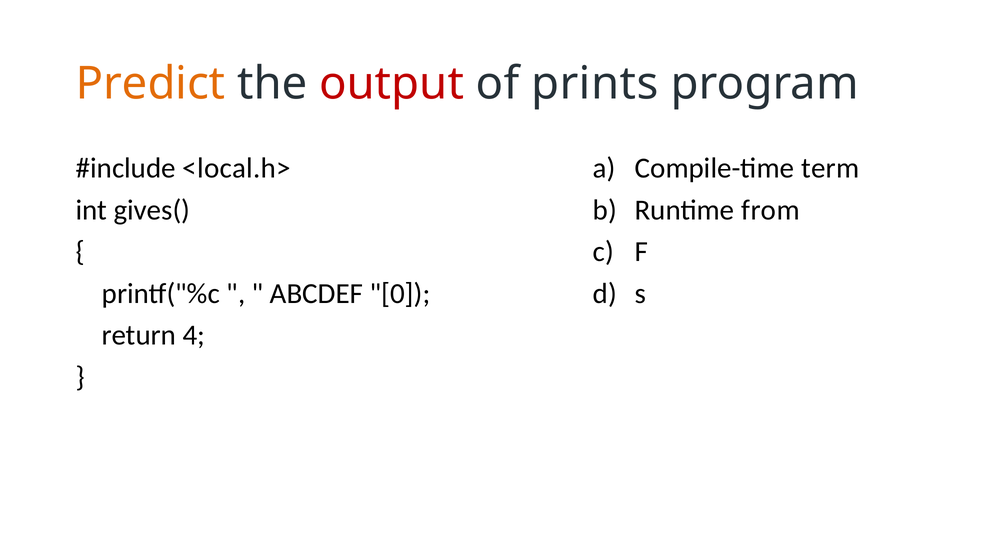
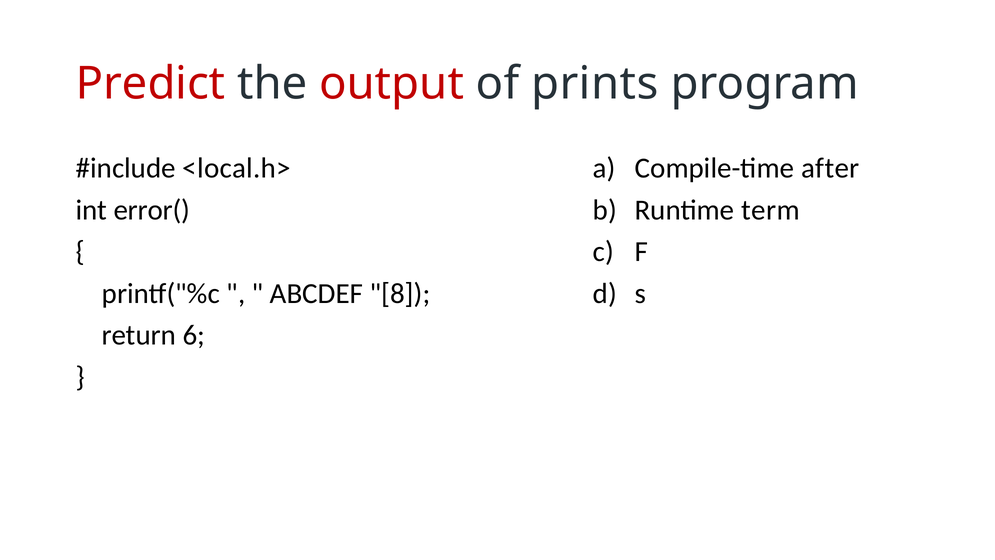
Predict colour: orange -> red (151, 84)
term: term -> after (830, 168)
gives(: gives( -> error( (152, 210)
from: from -> term (771, 210)
0: 0 -> 8 (400, 293)
4: 4 -> 6 (194, 335)
